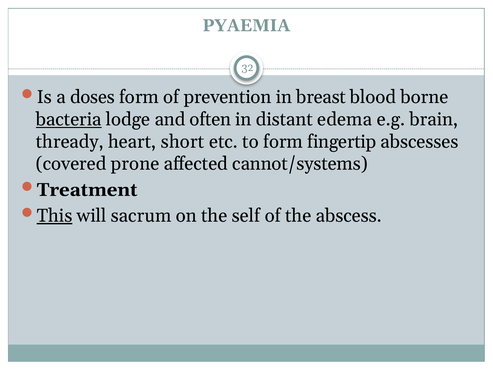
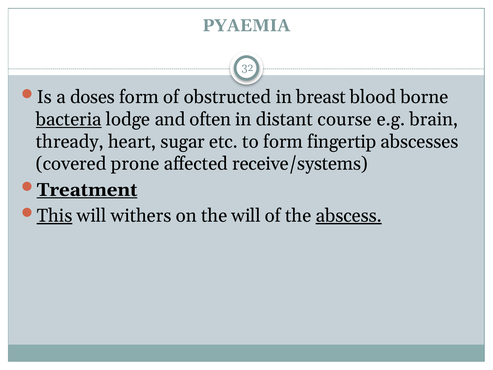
prevention: prevention -> obstructed (227, 97)
edema: edema -> course (345, 119)
short: short -> sugar (183, 142)
cannot/systems: cannot/systems -> receive/systems (300, 164)
Treatment underline: none -> present (87, 190)
sacrum: sacrum -> withers (141, 216)
the self: self -> will (246, 216)
abscess underline: none -> present (349, 216)
